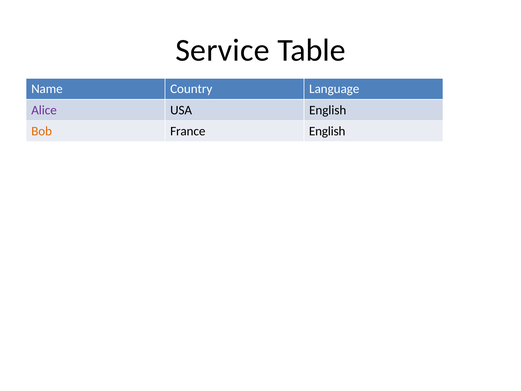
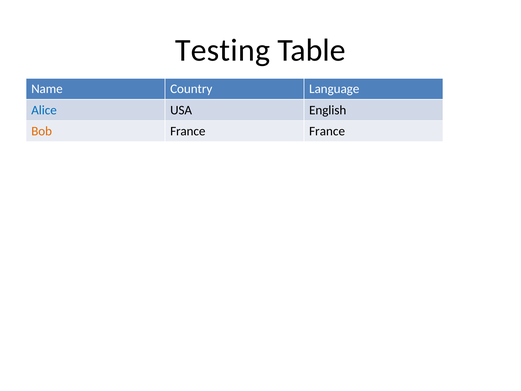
Service: Service -> Testing (223, 50)
Alice colour: purple -> blue (44, 110)
France English: English -> France (327, 131)
